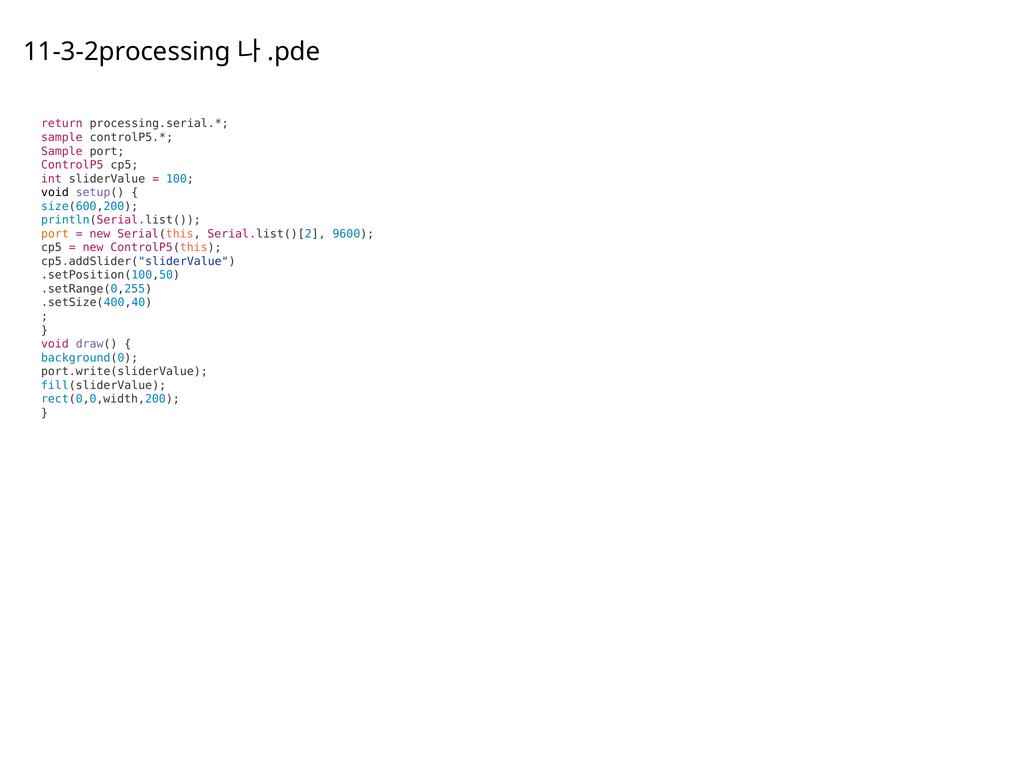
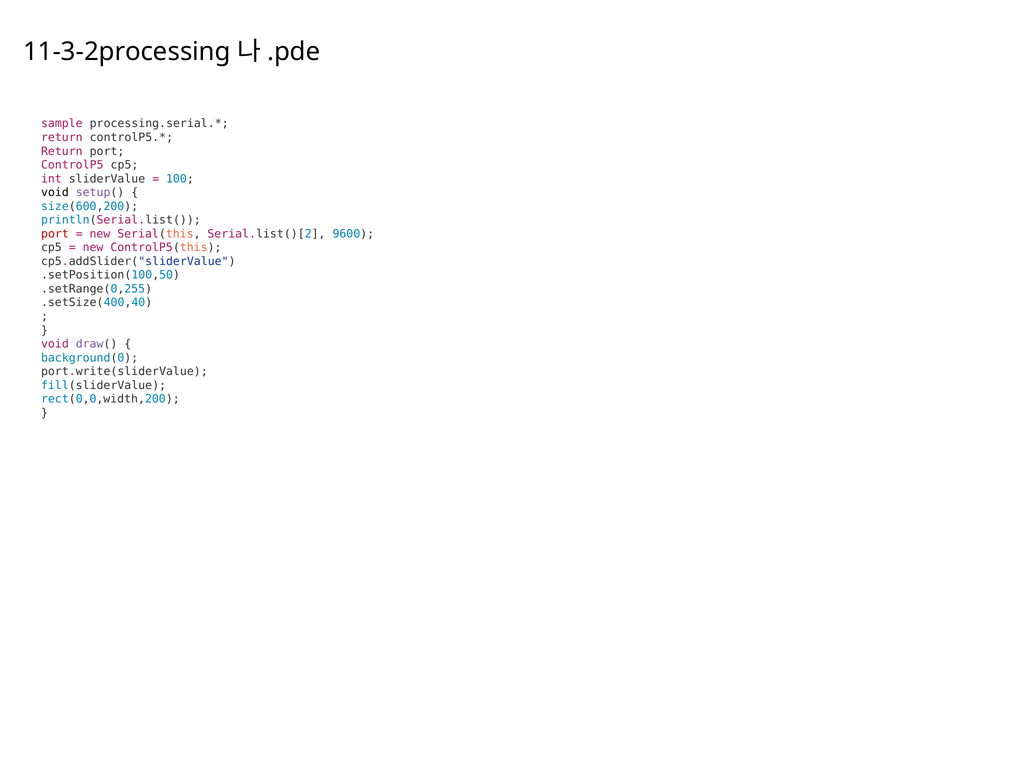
return: return -> sample (62, 124)
sample: sample -> return (62, 138)
Sample: Sample -> Return (62, 151)
port colour: orange -> red (55, 234)
